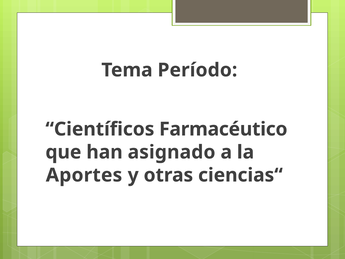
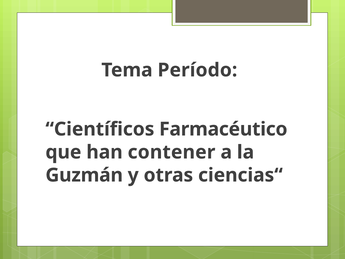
asignado: asignado -> contener (172, 152)
Aportes: Aportes -> Guzmán (84, 175)
